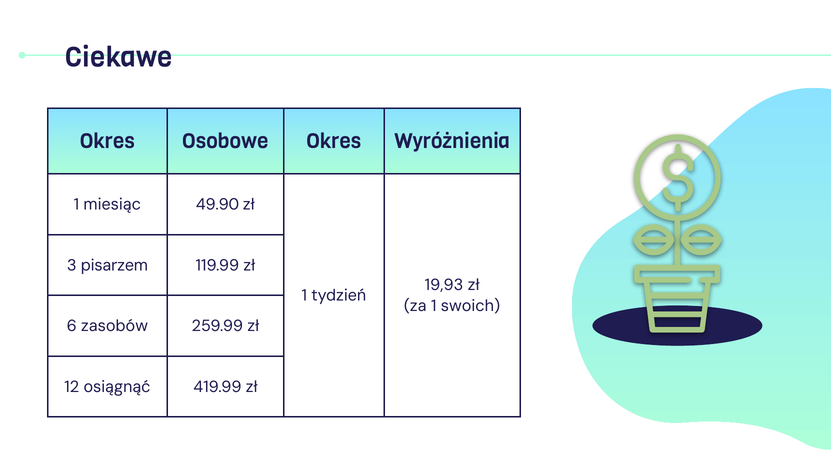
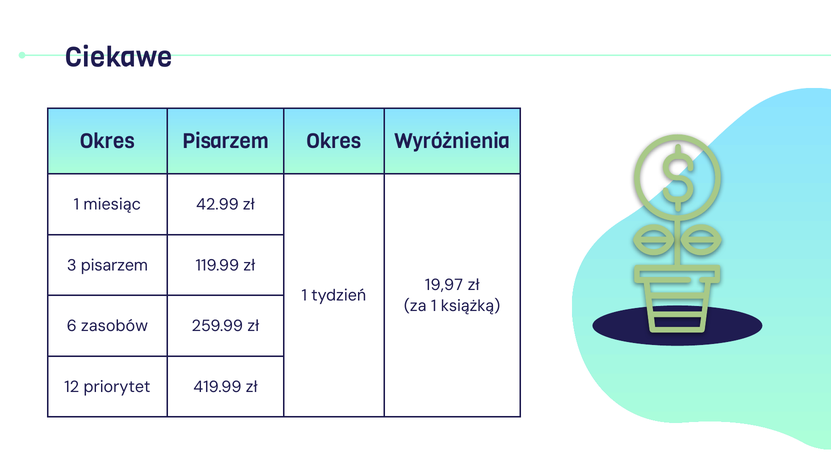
Okres Osobowe: Osobowe -> Pisarzem (226, 142)
49.90: 49.90 -> 42.99 (217, 205)
19,93: 19,93 -> 19,97 (444, 285)
swoich: swoich -> książką (471, 306)
osiągnąć: osiągnąć -> priorytet (117, 387)
